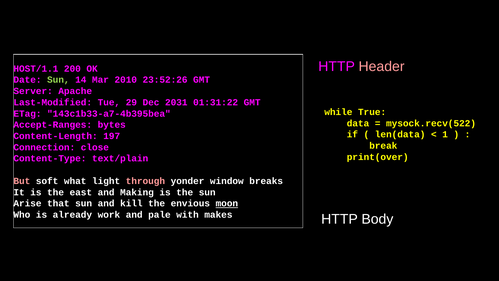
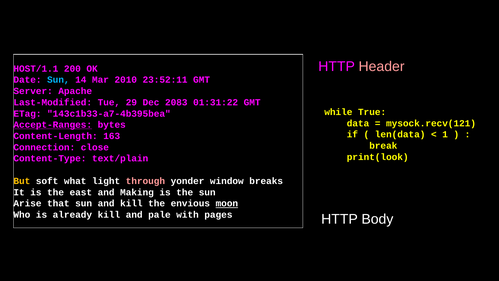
Sun colour: light green -> light blue (58, 80)
23:52:26: 23:52:26 -> 23:52:11 (165, 80)
2031: 2031 -> 2083 (176, 102)
mysock.recv(522: mysock.recv(522 -> mysock.recv(121 (431, 123)
Accept-Ranges underline: none -> present (53, 125)
197: 197 -> 163 (112, 136)
print(over: print(over -> print(look (378, 157)
But colour: pink -> yellow (22, 181)
already work: work -> kill (109, 215)
makes: makes -> pages (218, 215)
